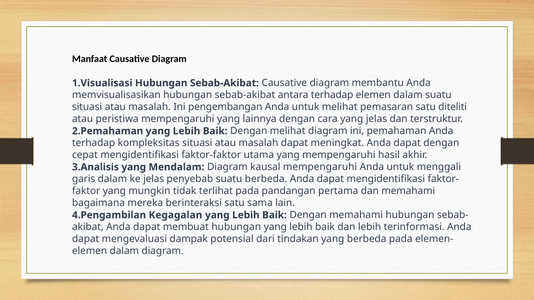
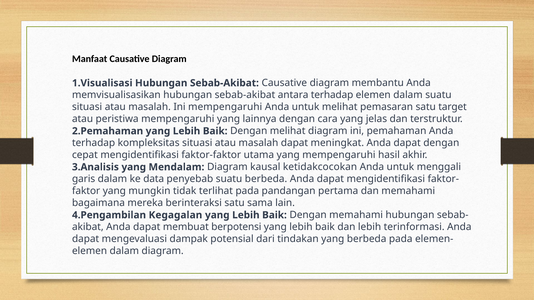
Ini pengembangan: pengembangan -> mempengaruhi (225, 107)
diteliti: diteliti -> target (453, 107)
kausal mempengaruhi: mempengaruhi -> ketidakcocokan (320, 167)
ke jelas: jelas -> data (154, 179)
membuat hubungan: hubungan -> berpotensi (236, 227)
